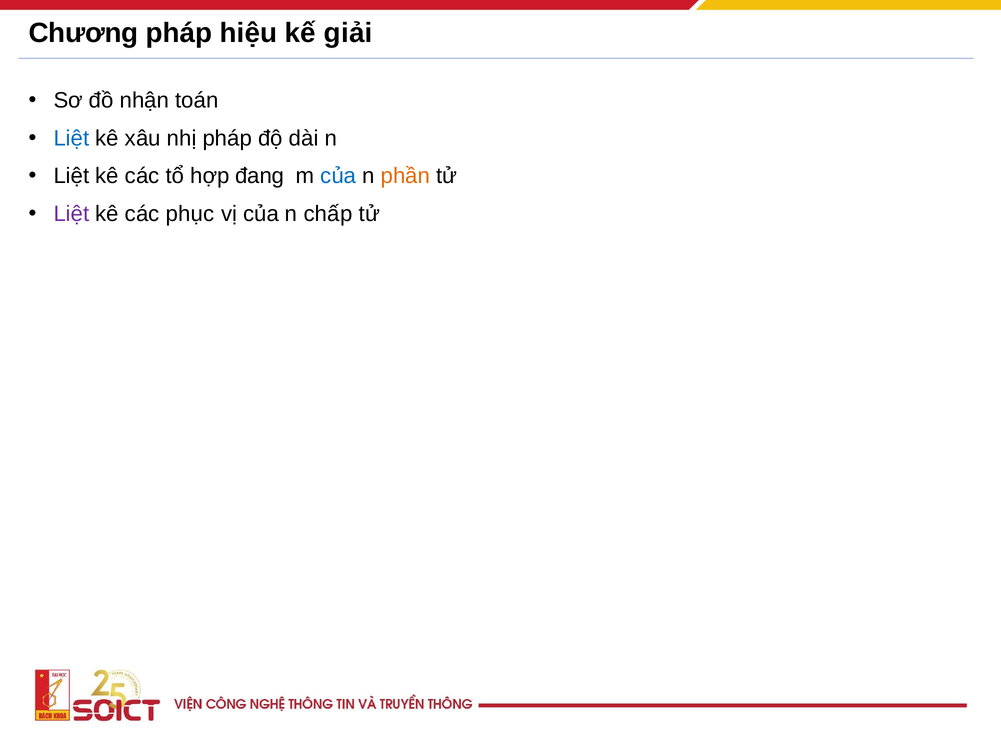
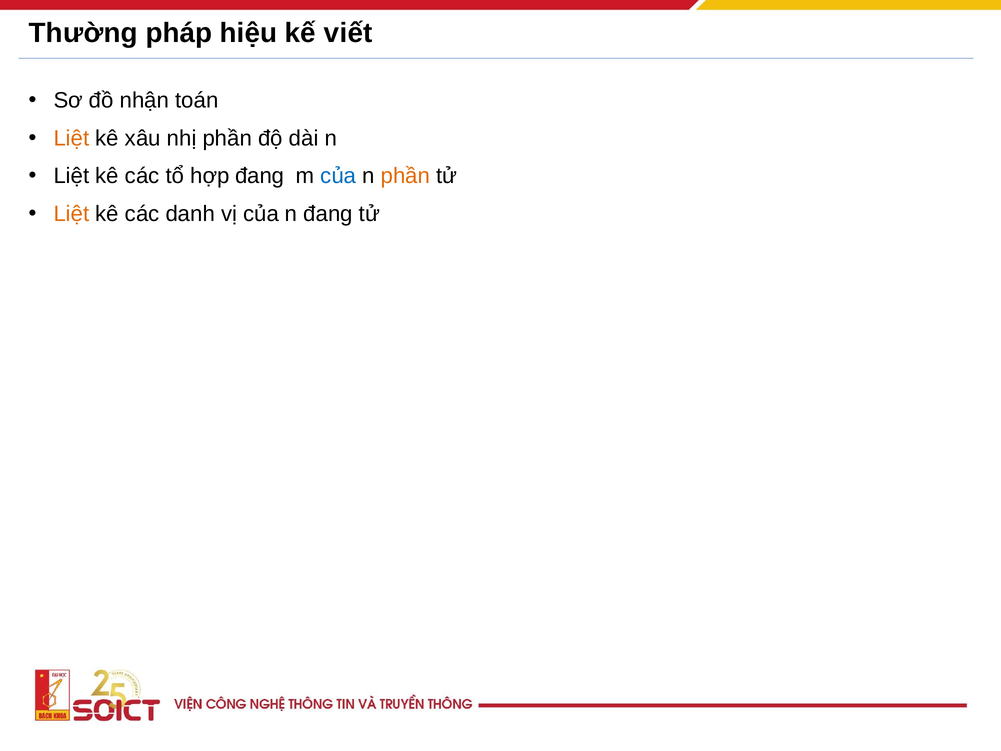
Chương: Chương -> Thường (83, 33)
giải: giải -> viết (348, 33)
Liệt colour: blue -> orange (71, 138)
nhị pháp: pháp -> phần (227, 138)
Liệt colour: purple -> orange (71, 214)
phục: phục -> danh (190, 214)
n chấp: chấp -> đang (328, 214)
